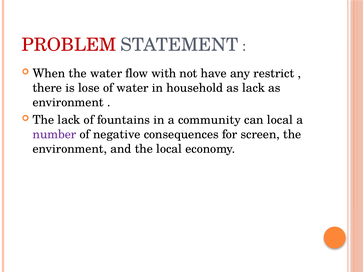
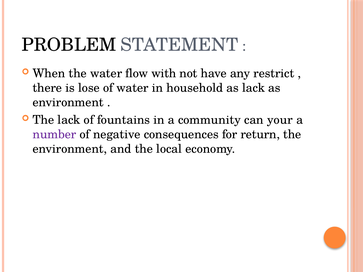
PROBLEM colour: red -> black (69, 45)
can local: local -> your (280, 120)
screen: screen -> return (260, 135)
